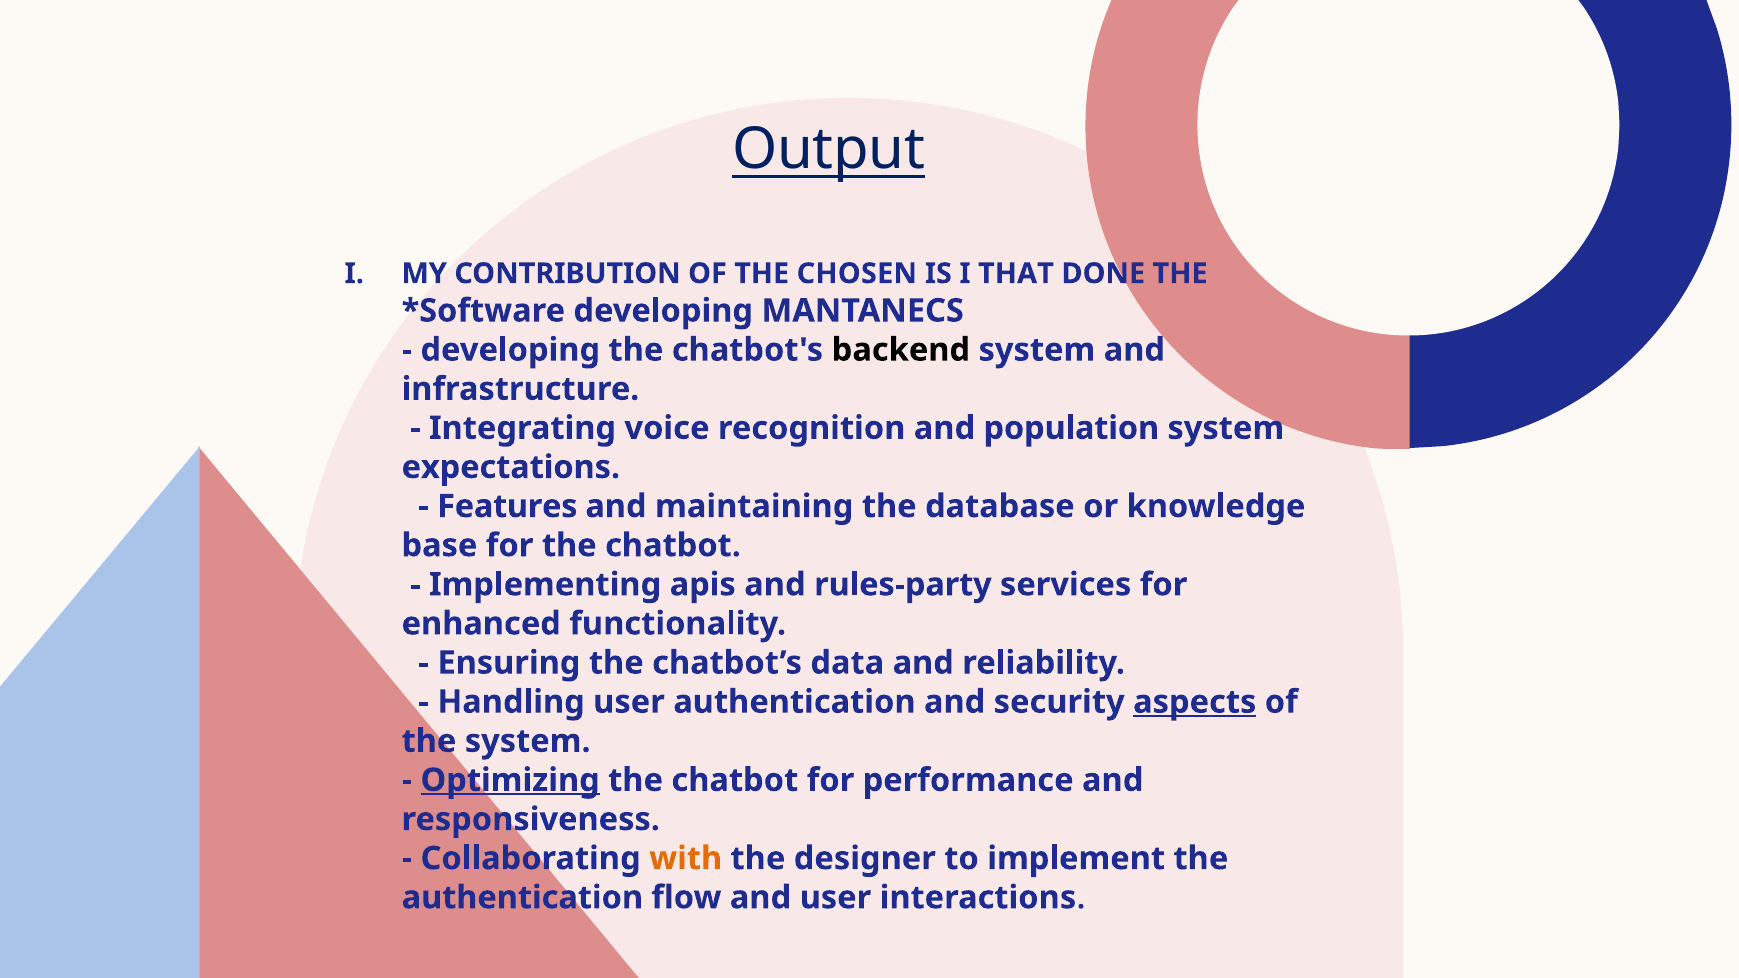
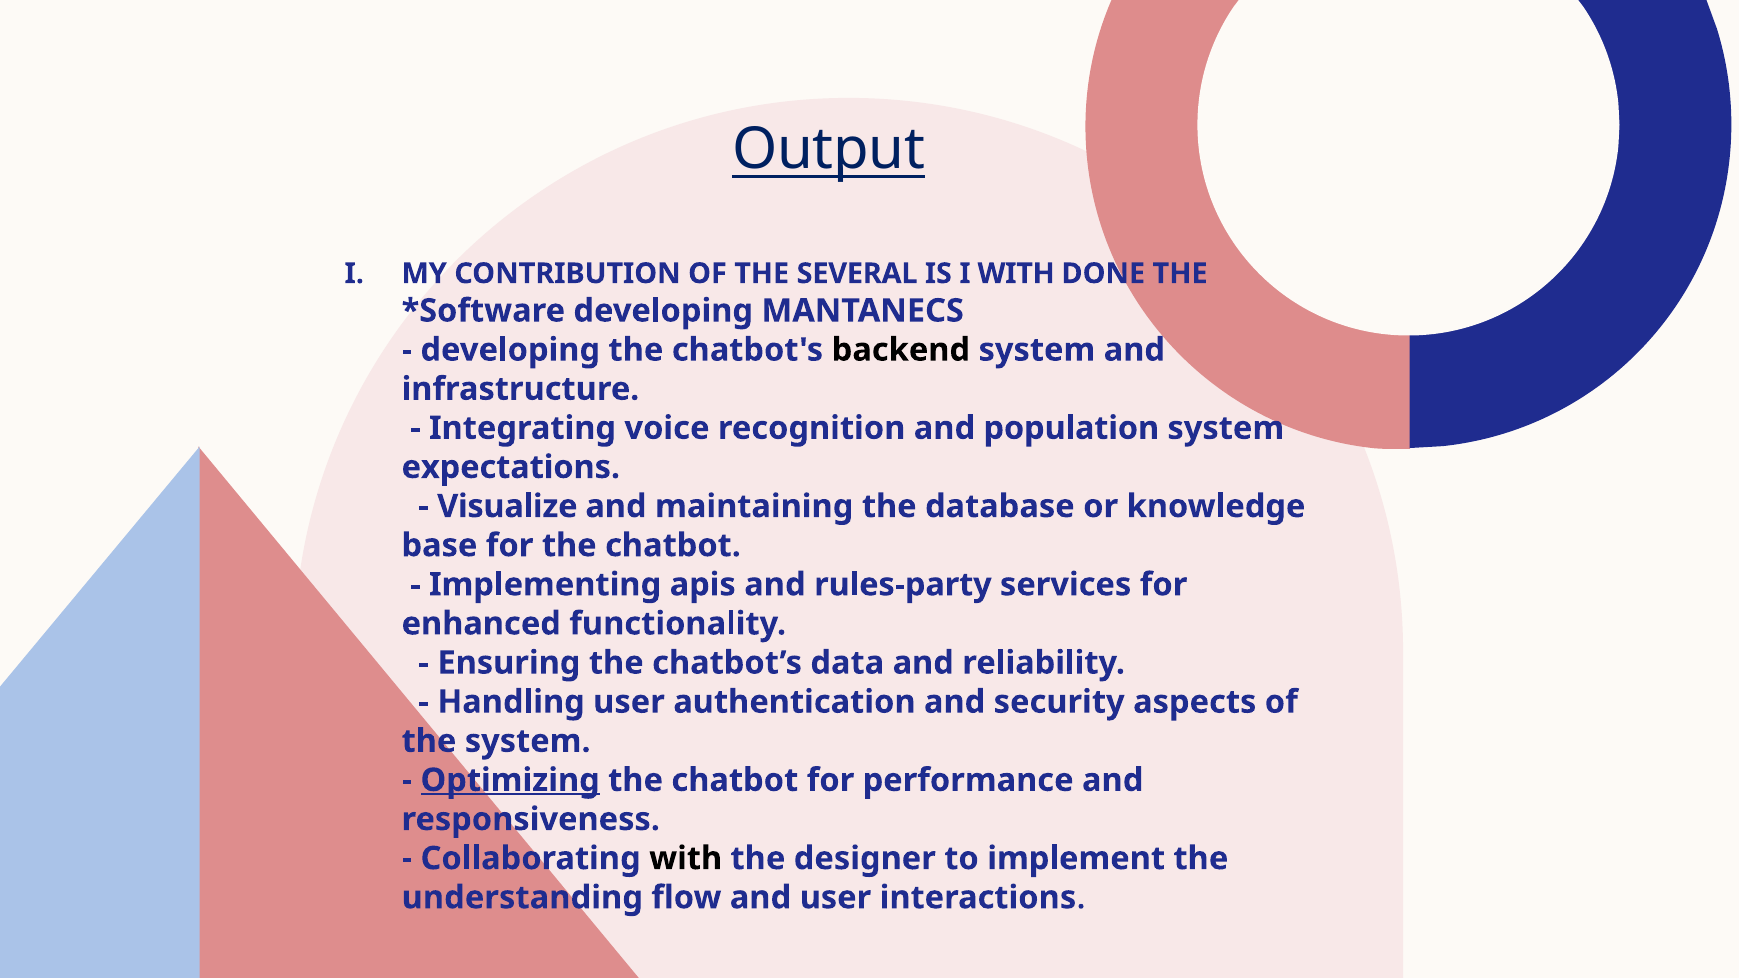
CHOSEN: CHOSEN -> SEVERAL (857, 274)
I THAT: THAT -> WITH (1016, 274)
Features: Features -> Visualize (507, 506)
aspects underline: present -> none (1195, 702)
with colour: orange -> black (686, 859)
authentication: authentication -> understanding (522, 898)
